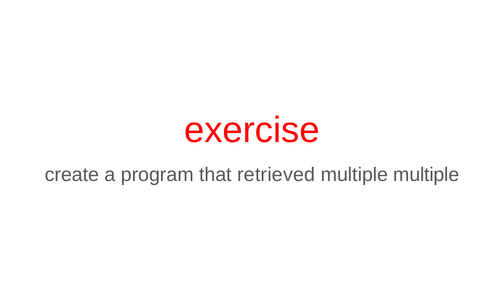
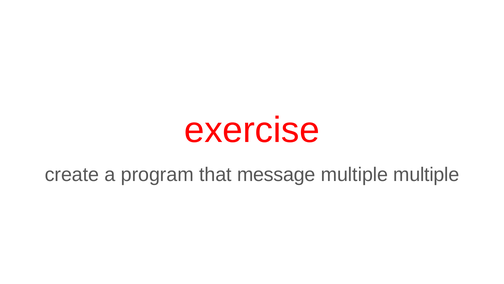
retrieved: retrieved -> message (276, 174)
